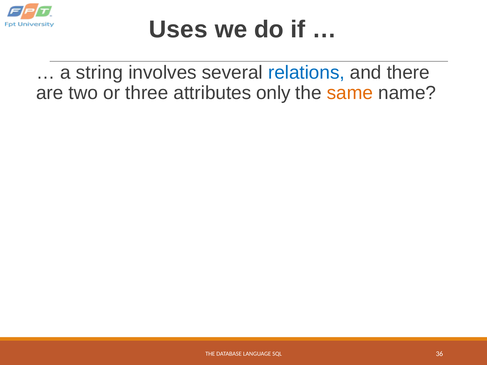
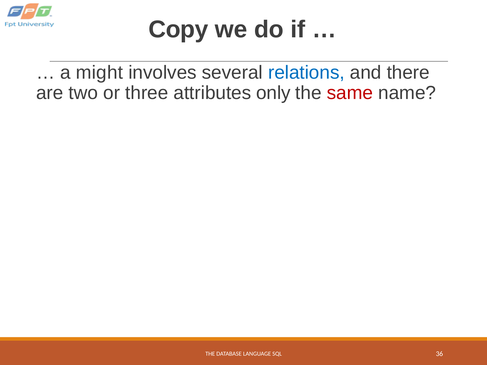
Uses: Uses -> Copy (178, 30)
string: string -> might (99, 73)
same colour: orange -> red (350, 93)
